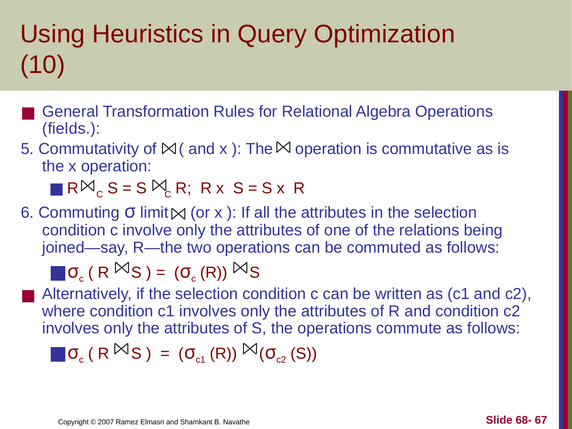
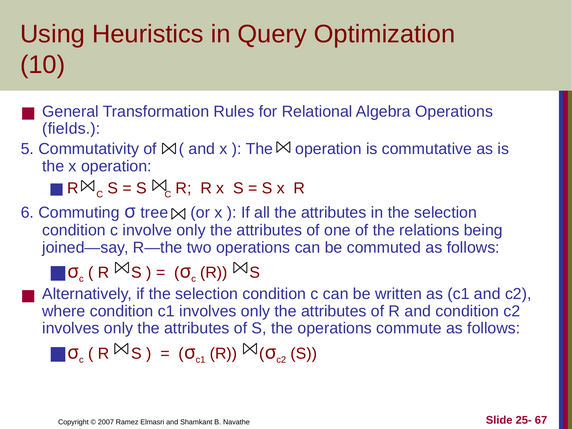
limit: limit -> tree (154, 213)
68-: 68- -> 25- (524, 420)
